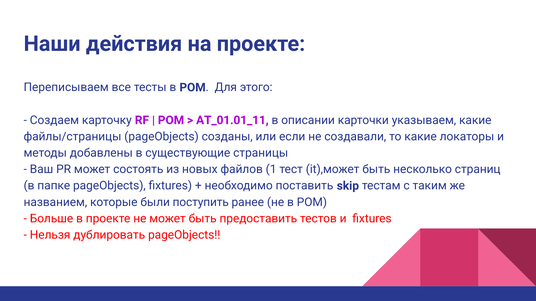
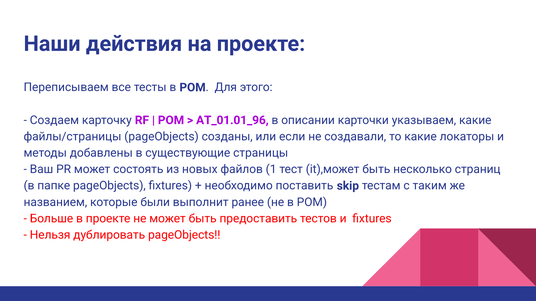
AT_01.01_11: AT_01.01_11 -> AT_01.01_96 (232, 120)
поступить: поступить -> выполнит (201, 202)
